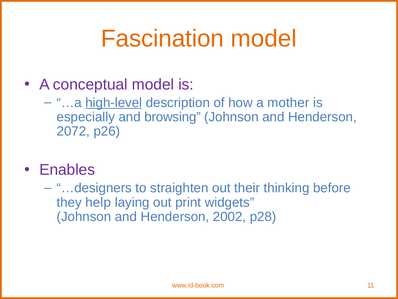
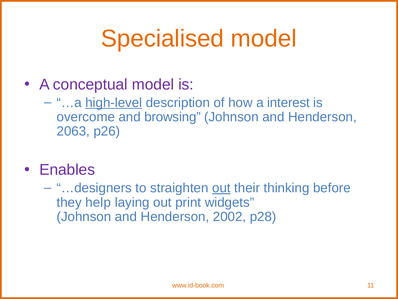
Fascination: Fascination -> Specialised (162, 39)
mother: mother -> interest (288, 102)
especially: especially -> overcome (86, 117)
2072: 2072 -> 2063 (73, 131)
out underline: none -> present (221, 188)
